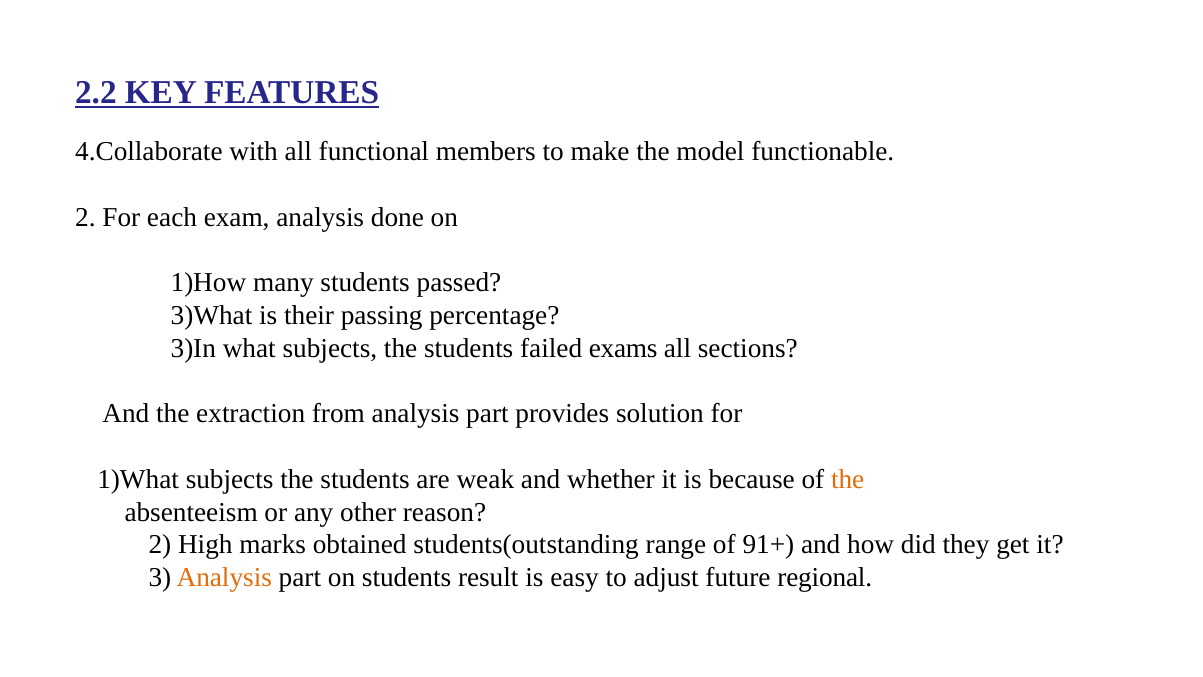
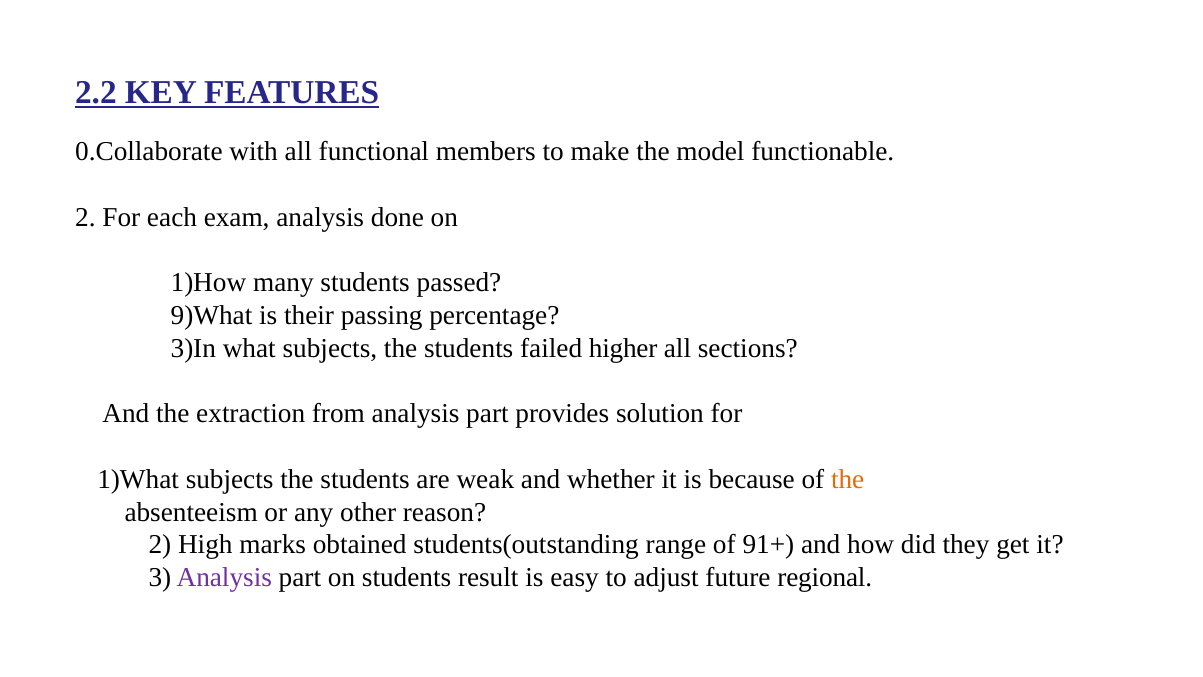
4.Collaborate: 4.Collaborate -> 0.Collaborate (149, 152)
3)What: 3)What -> 9)What (212, 316)
exams: exams -> higher (623, 348)
Analysis colour: orange -> purple (224, 577)
